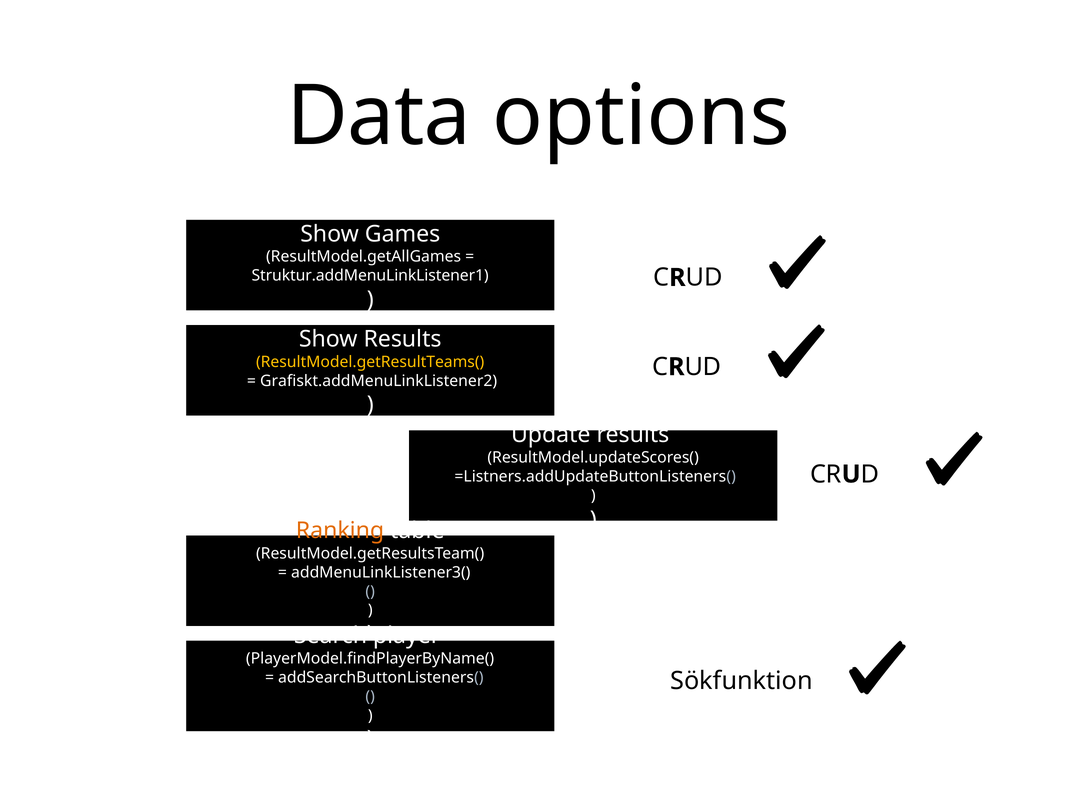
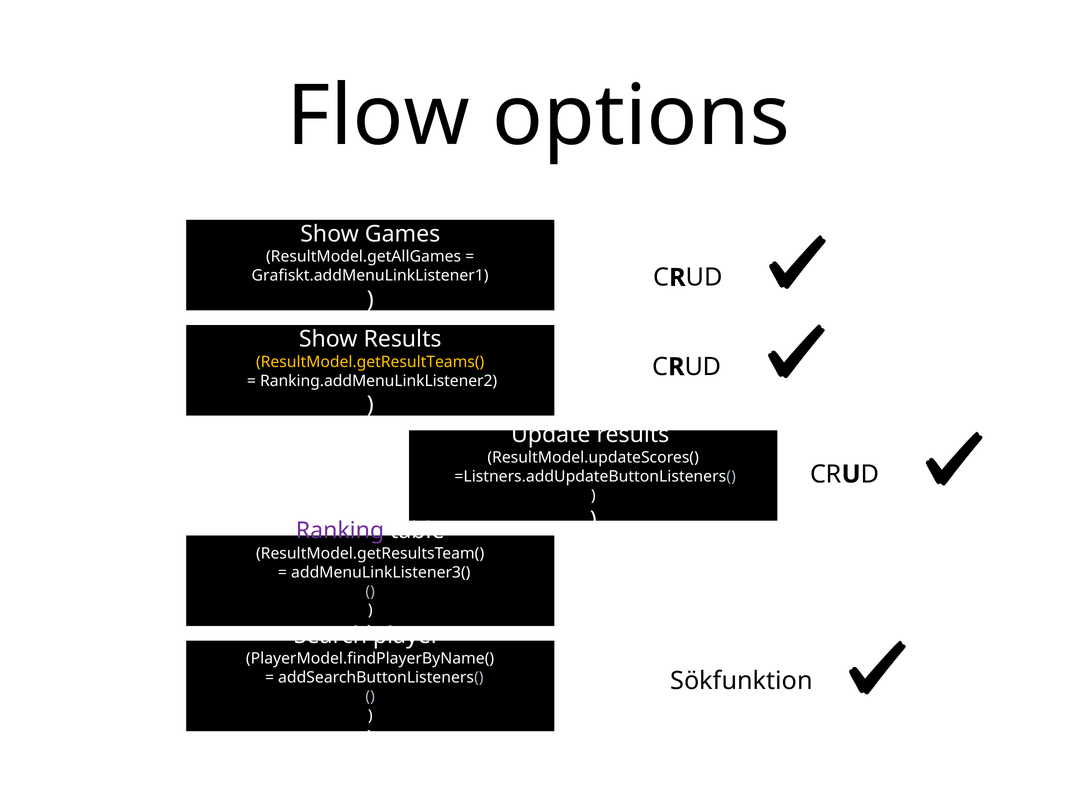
Data: Data -> Flow (378, 116)
Struktur.addMenuLinkListener1: Struktur.addMenuLinkListener1 -> Grafiskt.addMenuLinkListener1 (370, 276)
Grafiskt.addMenuLinkListener2: Grafiskt.addMenuLinkListener2 -> Ranking.addMenuLinkListener2 (379, 381)
Ranking colour: orange -> purple (340, 530)
